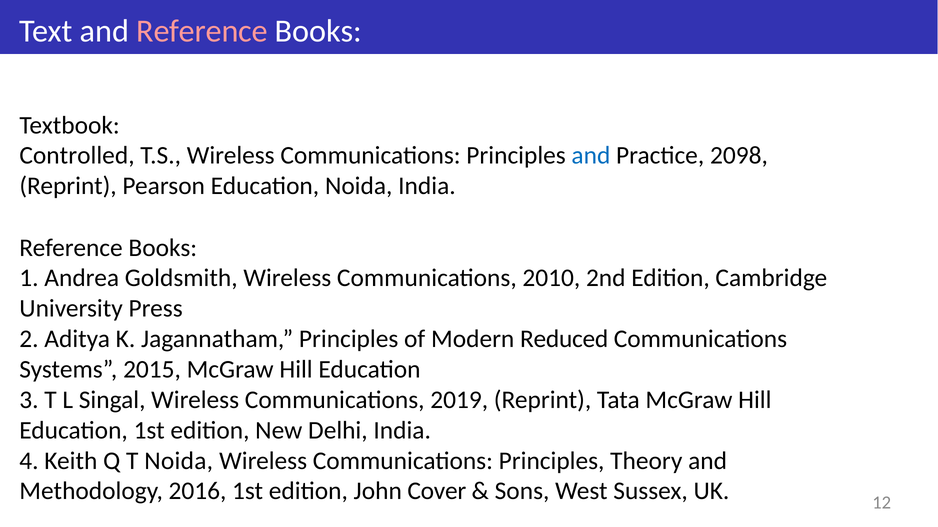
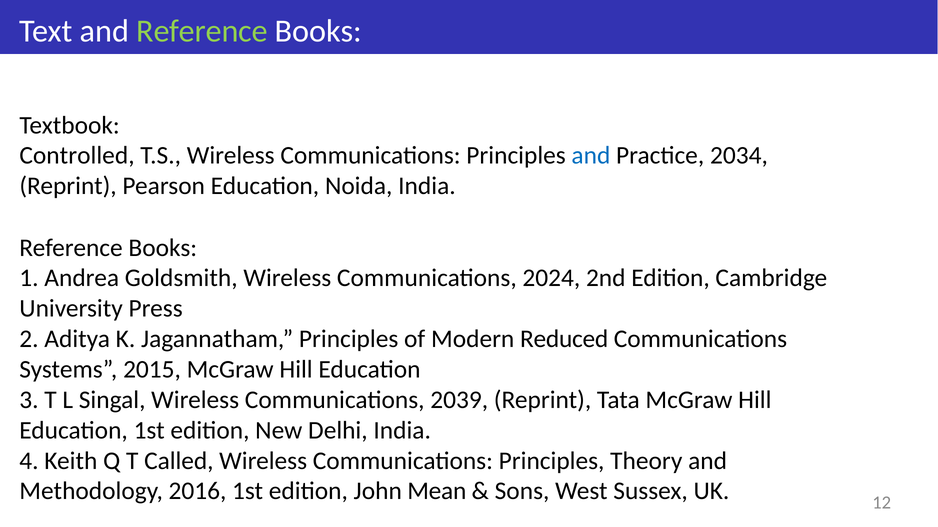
Reference colour: pink -> light green (202, 31)
2098: 2098 -> 2034 (739, 156)
2010: 2010 -> 2024 (551, 278)
2019: 2019 -> 2039 (459, 400)
T Noida: Noida -> Called (179, 461)
Cover: Cover -> Mean (437, 492)
